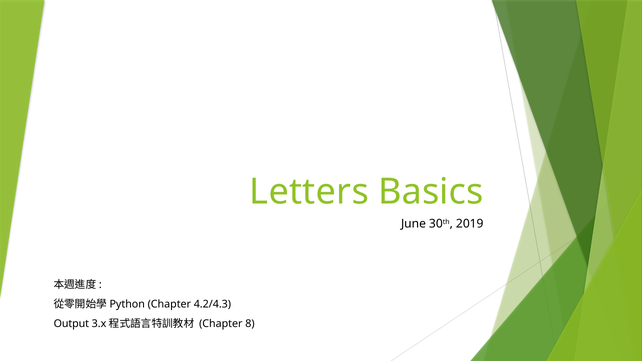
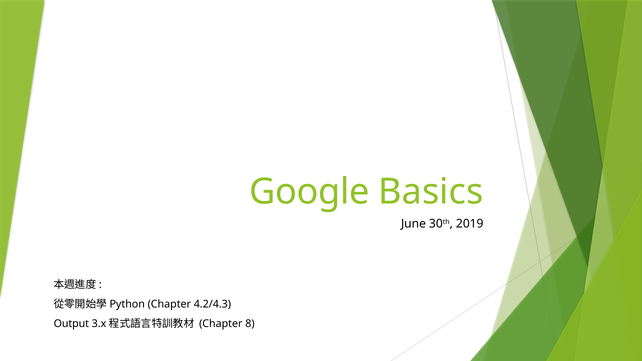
Letters: Letters -> Google (309, 192)
